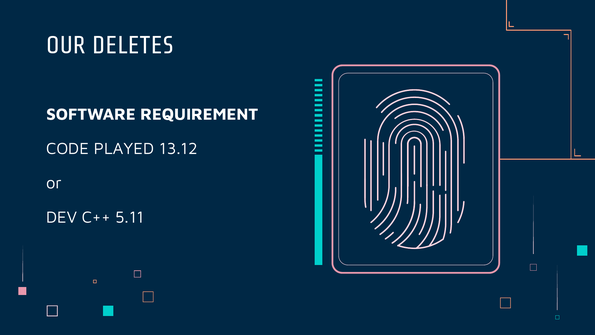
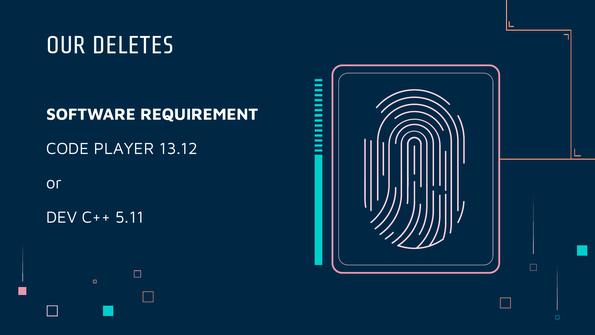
PLAYED: PLAYED -> PLAYER (124, 149)
